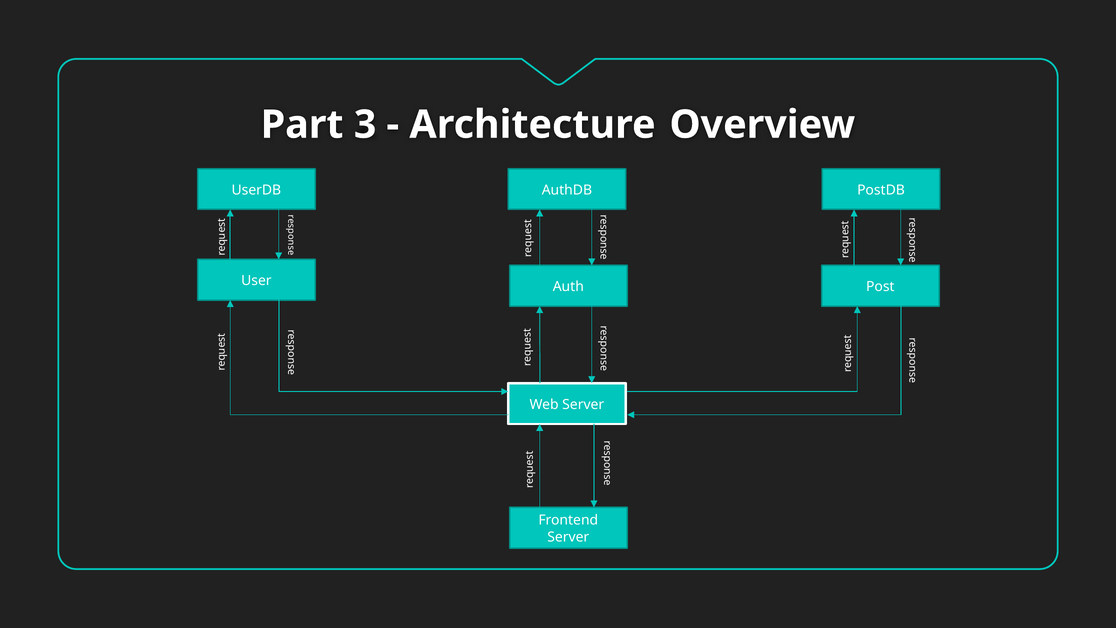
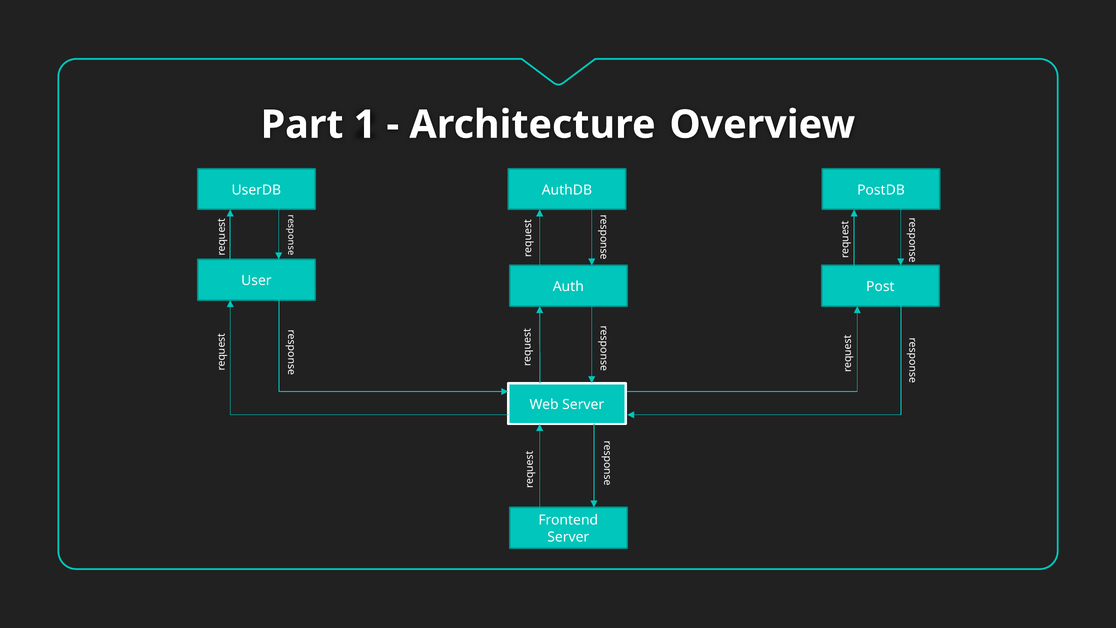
3: 3 -> 1 (365, 125)
